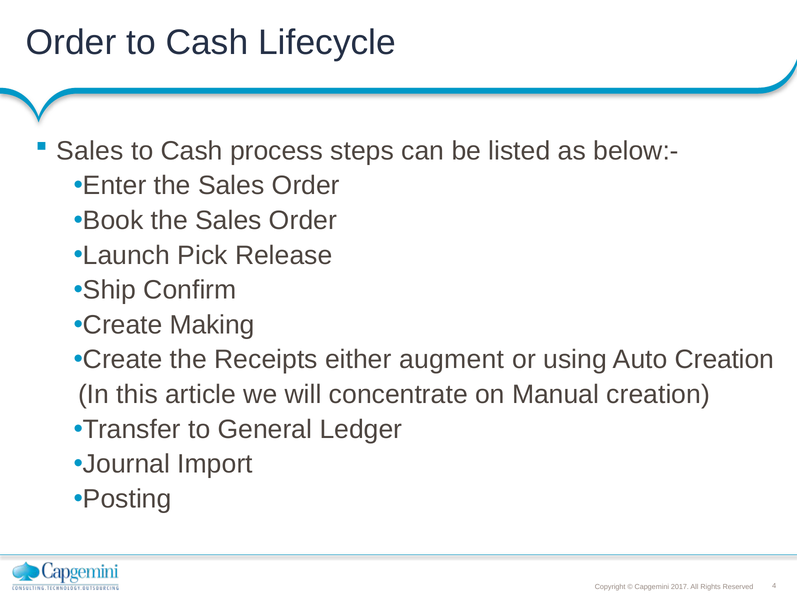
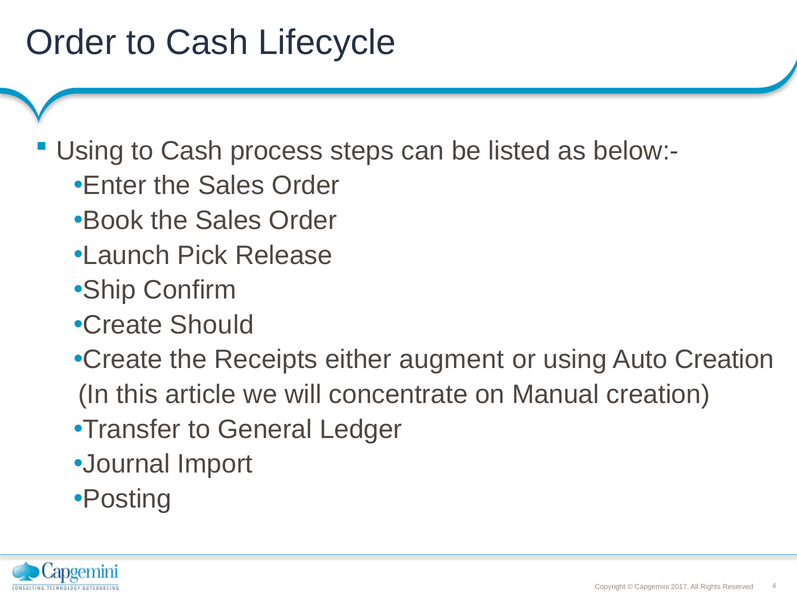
Sales: Sales -> Using (90, 151)
Making: Making -> Should (212, 325)
